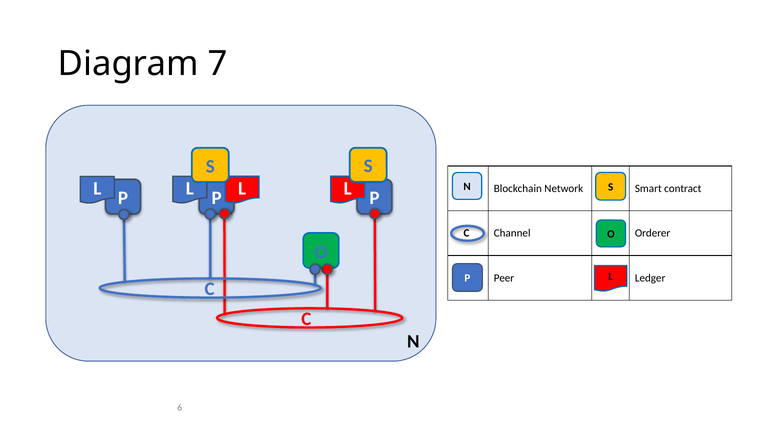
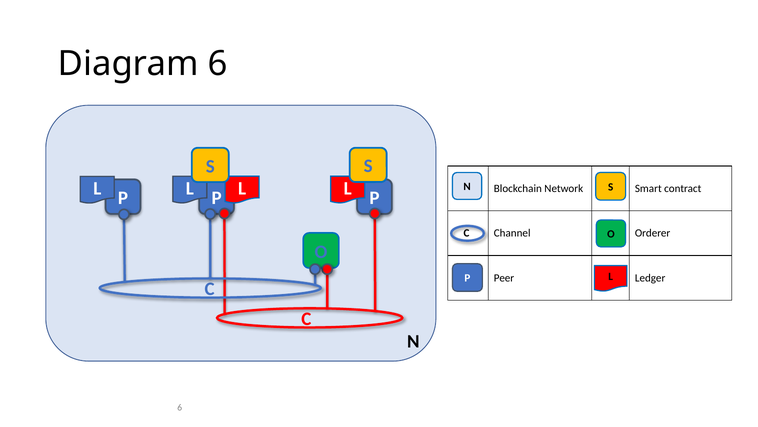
Diagram 7: 7 -> 6 (217, 64)
